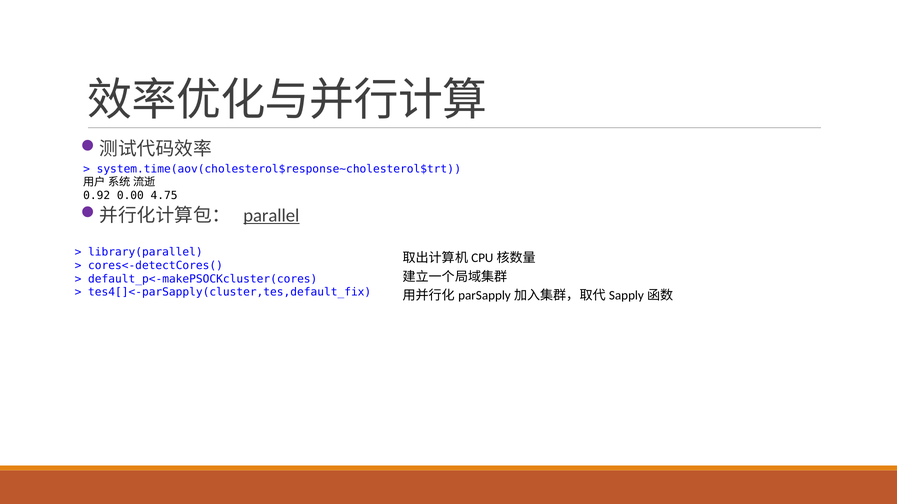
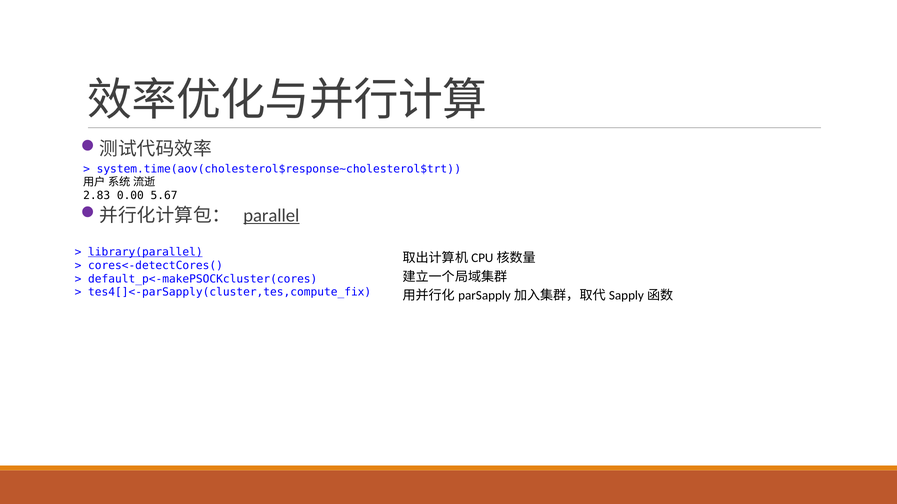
0.92: 0.92 -> 2.83 (97, 196)
4.75: 4.75 -> 5.67 (164, 196)
library(parallel underline: none -> present (145, 252)
tes4[]<-parSapply(cluster,tes,default_fix: tes4[]<-parSapply(cluster,tes,default_fix -> tes4[]<-parSapply(cluster,tes,compute_fix (230, 293)
